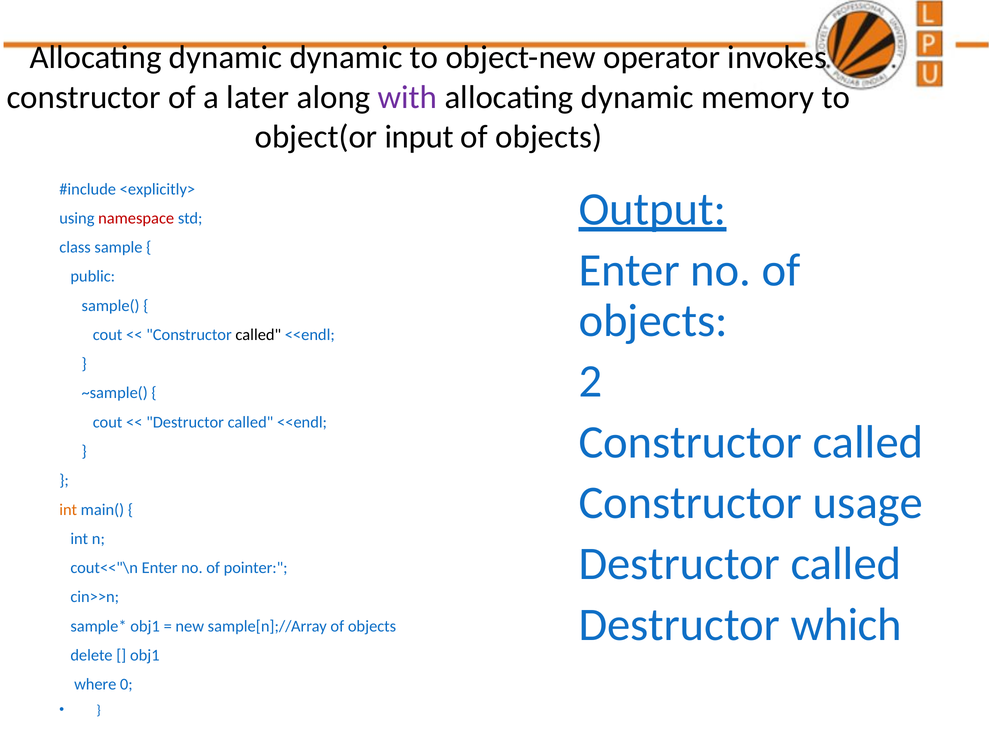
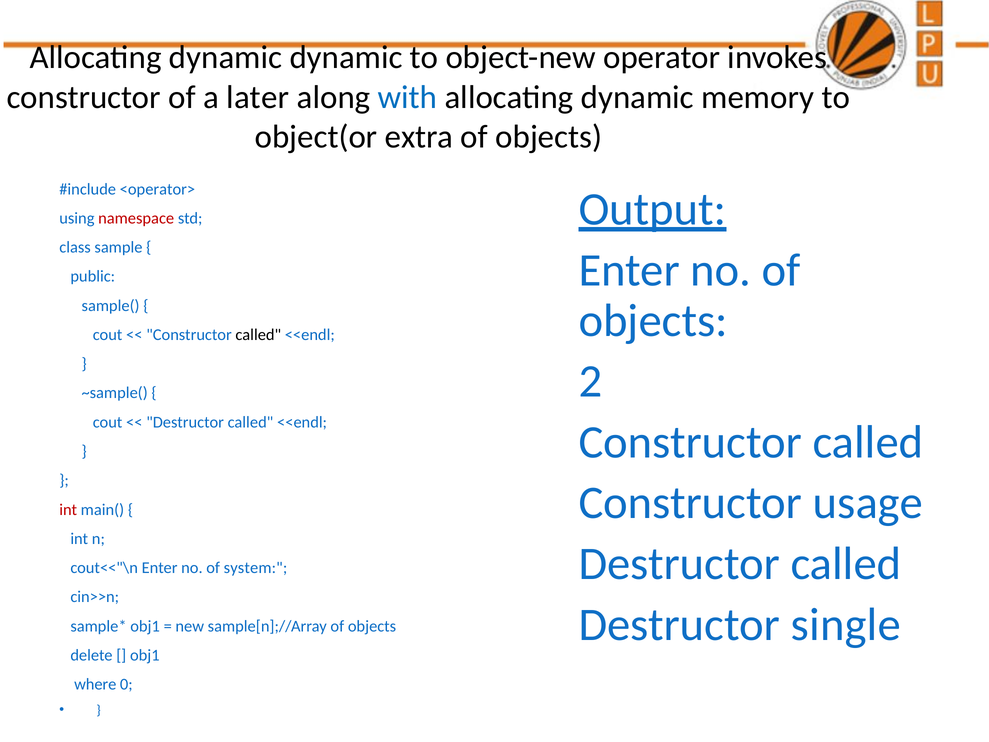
with colour: purple -> blue (408, 97)
input: input -> extra (419, 137)
<explicitly>: <explicitly> -> <operator> (157, 189)
int colour: orange -> red (68, 509)
pointer: pointer -> system (256, 568)
which: which -> single (846, 624)
